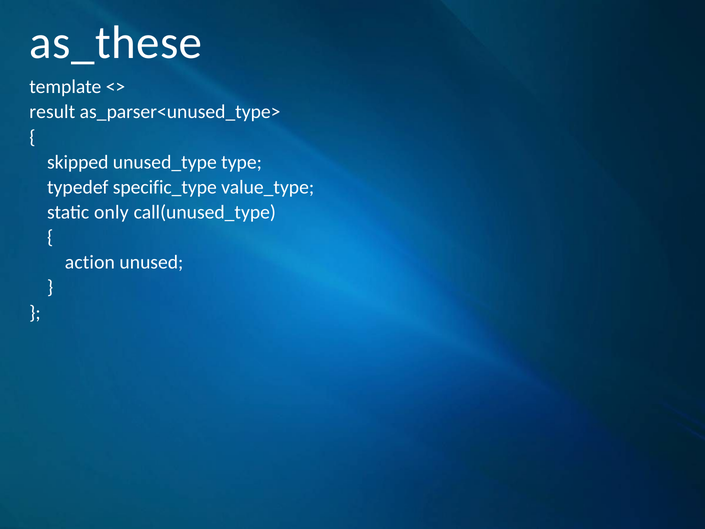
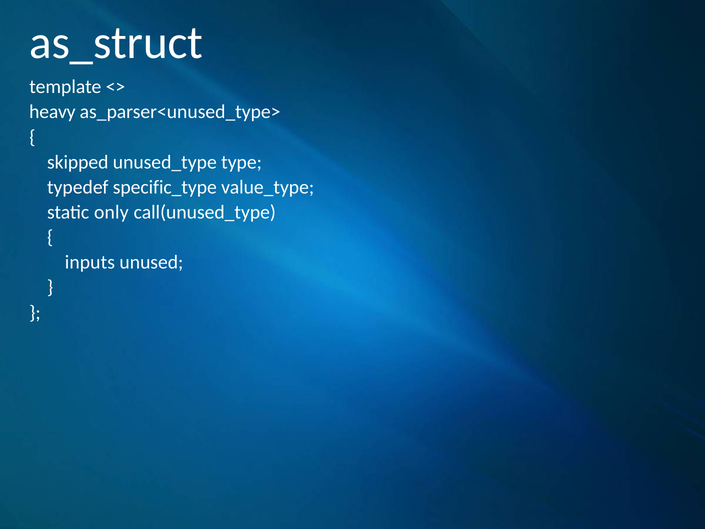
as_these: as_these -> as_struct (116, 43)
result: result -> heavy (52, 112)
action: action -> inputs (90, 262)
